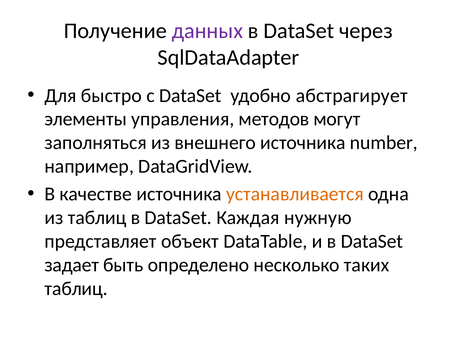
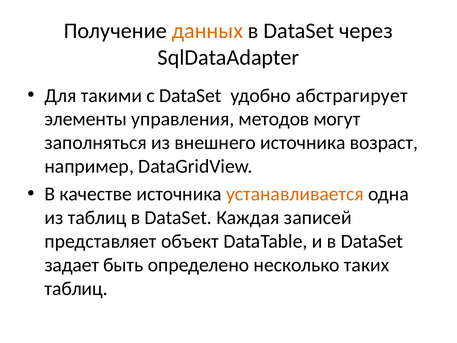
данных colour: purple -> orange (207, 31)
быстро: быстро -> такими (112, 95)
number: number -> возраст (384, 143)
нужную: нужную -> записей (318, 218)
